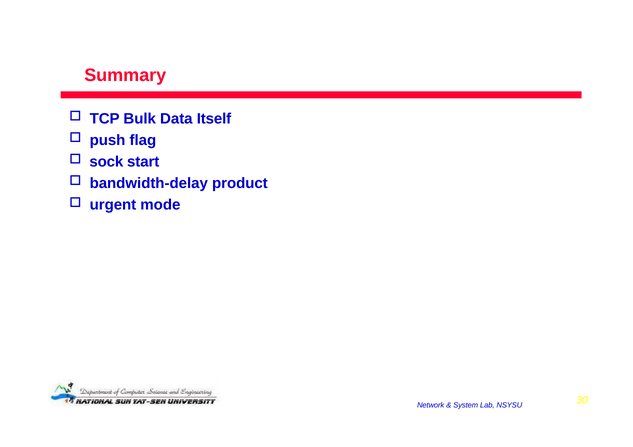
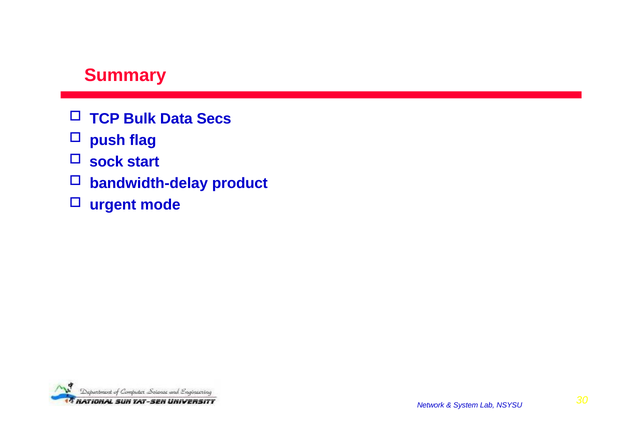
Itself: Itself -> Secs (214, 119)
